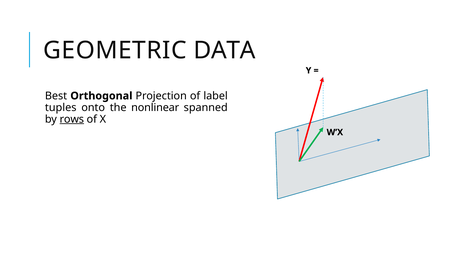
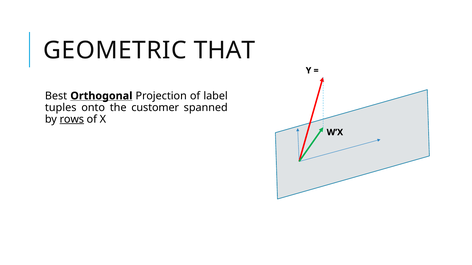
DATA: DATA -> THAT (224, 51)
Orthogonal underline: none -> present (101, 96)
nonlinear: nonlinear -> customer (155, 108)
